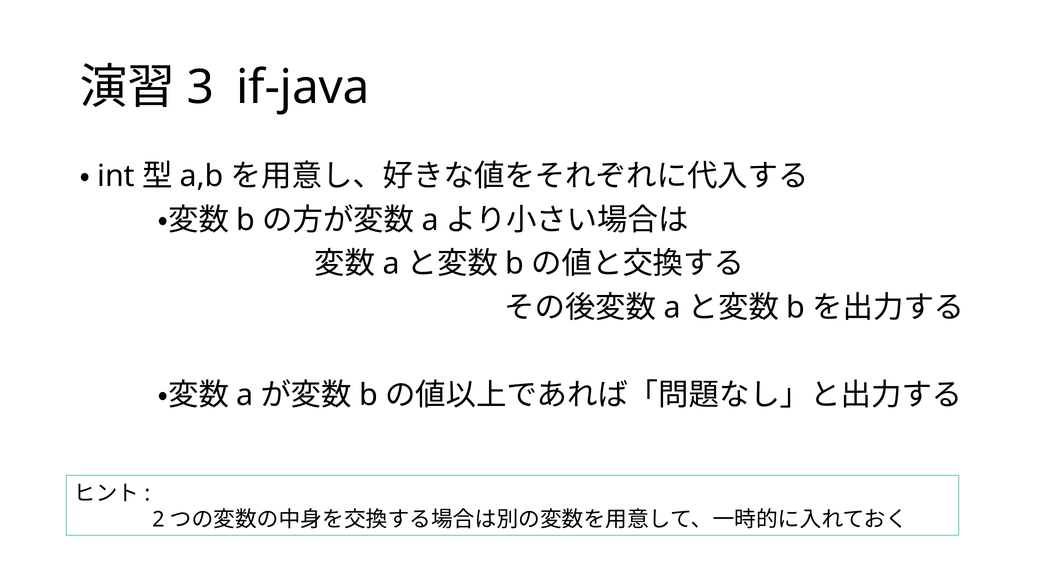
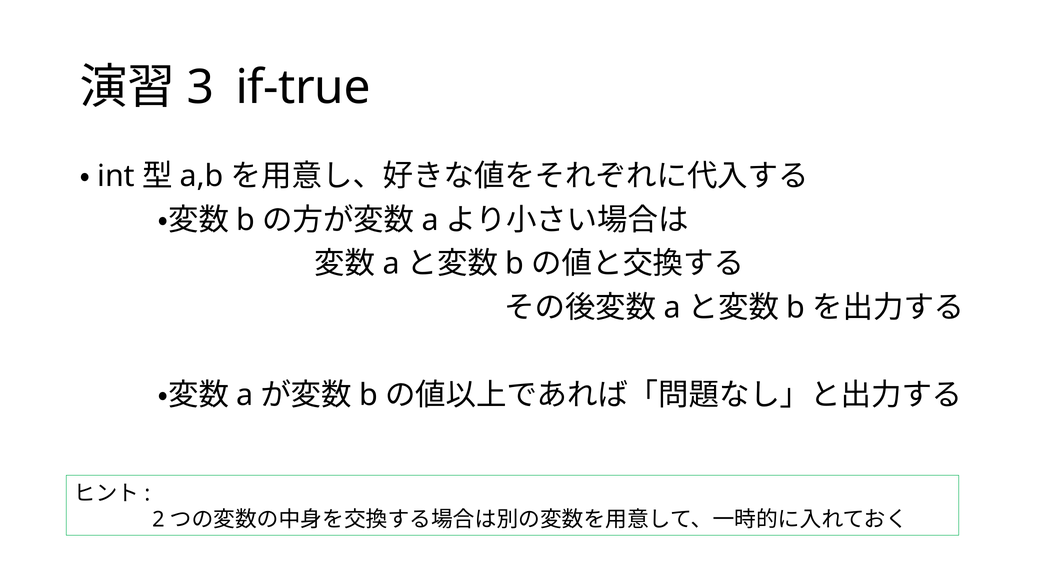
if-java: if-java -> if-true (303, 88)
